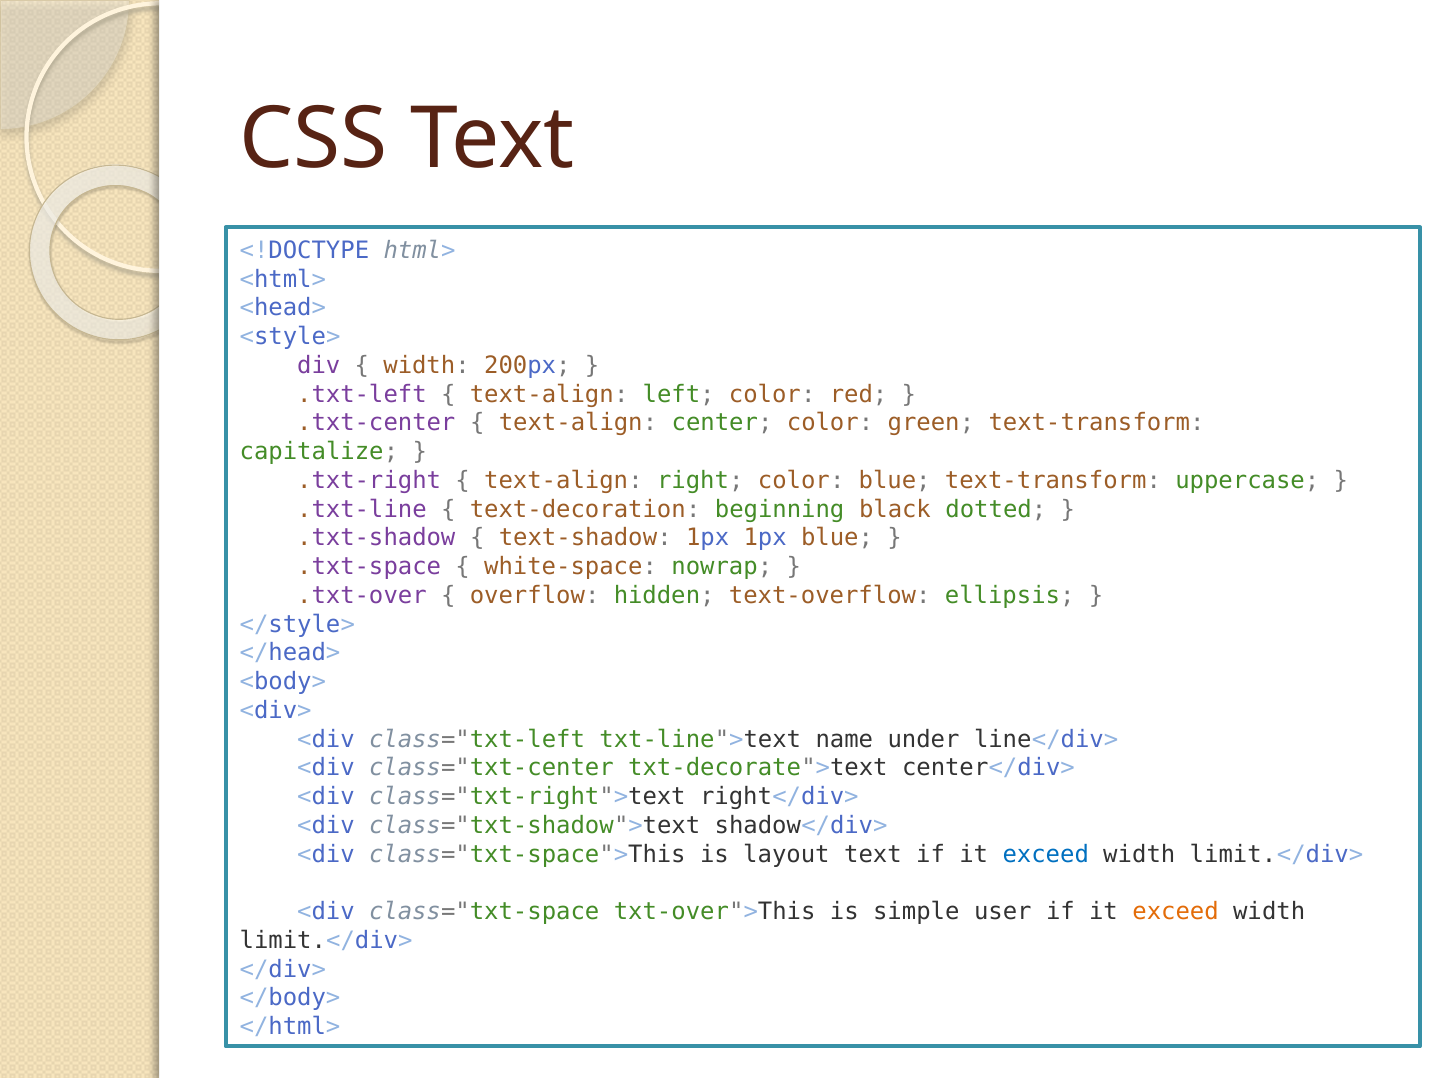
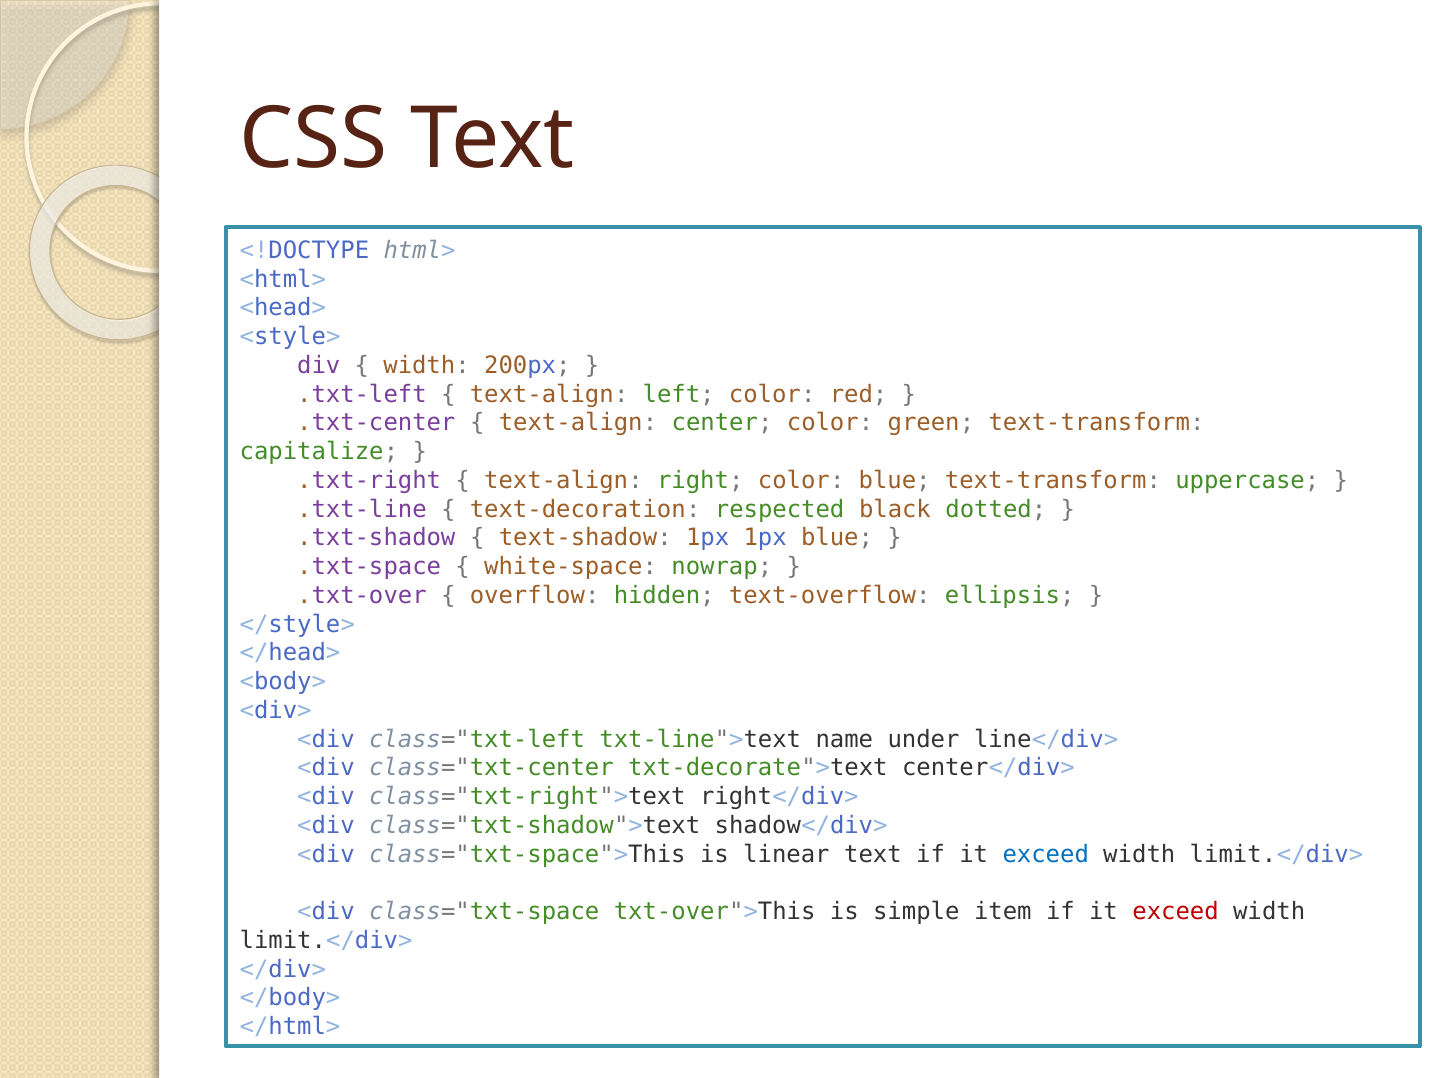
beginning: beginning -> respected (780, 509)
layout: layout -> linear (786, 854)
user: user -> item (1003, 911)
exceed colour: orange -> red (1176, 911)
